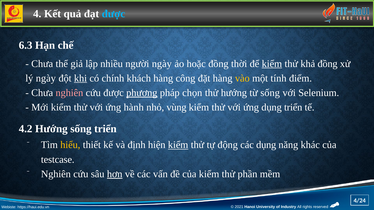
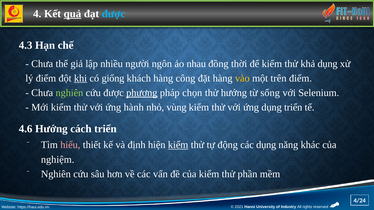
quả underline: none -> present (72, 14)
6.3: 6.3 -> 4.3 (26, 45)
người ngày: ngày -> ngôn (162, 64)
hoặc: hoặc -> nhau (196, 64)
kiểm underline: present -> none (272, 64)
khả đồng: đồng -> dụng (328, 64)
lý ngày: ngày -> điểm (46, 78)
chính: chính -> giống (113, 78)
tính: tính -> trên (279, 78)
nghiên colour: pink -> light green (69, 93)
4.2: 4.2 -> 4.6 (26, 129)
Hướng sống: sống -> cách (81, 129)
hiểu colour: yellow -> pink (70, 145)
testcase: testcase -> nghiệm (58, 160)
hơn underline: present -> none (115, 174)
